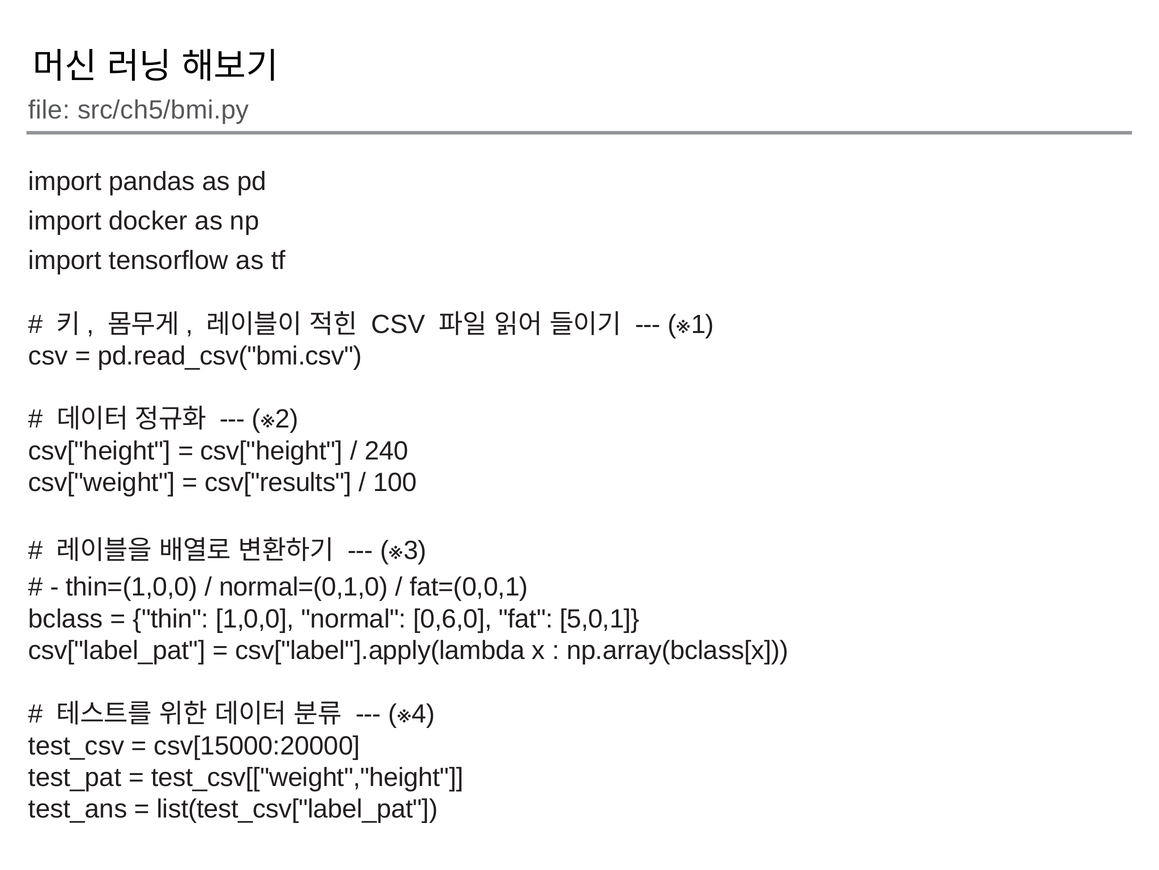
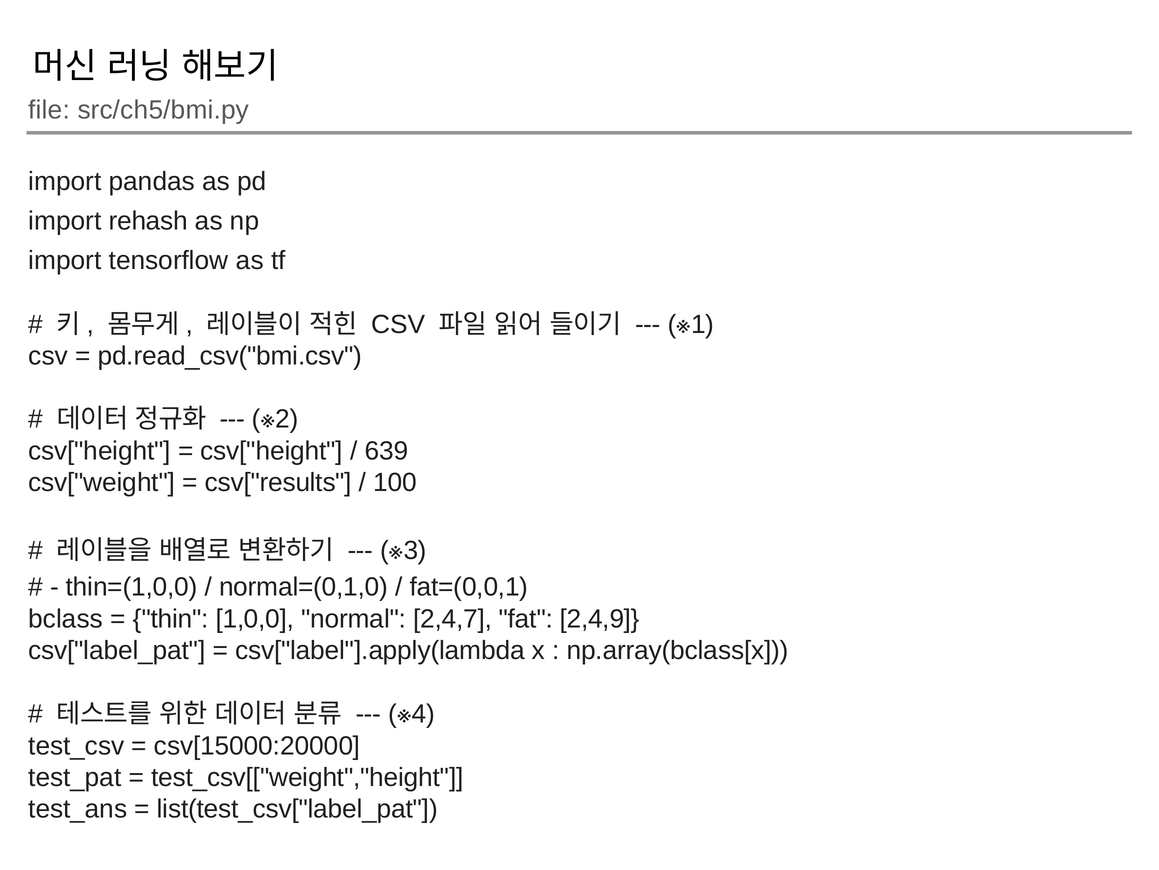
docker: docker -> rehash (148, 221)
240: 240 -> 639 (386, 451)
0,6,0: 0,6,0 -> 2,4,7 (453, 618)
5,0,1: 5,0,1 -> 2,4,9 (600, 618)
